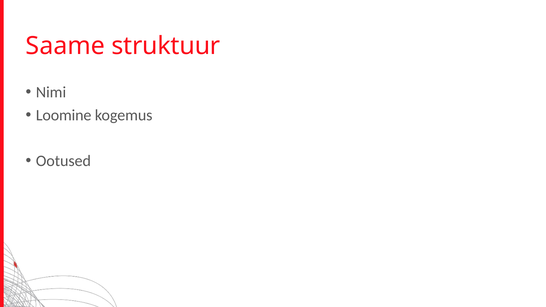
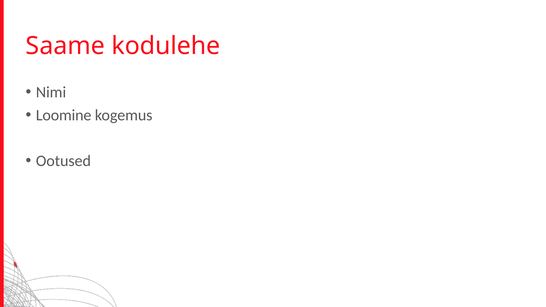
struktuur: struktuur -> kodulehe (166, 46)
